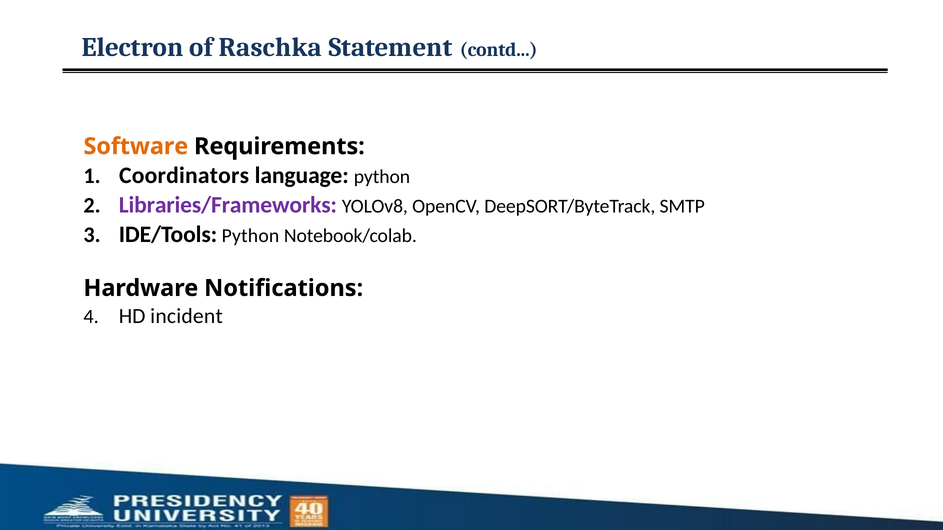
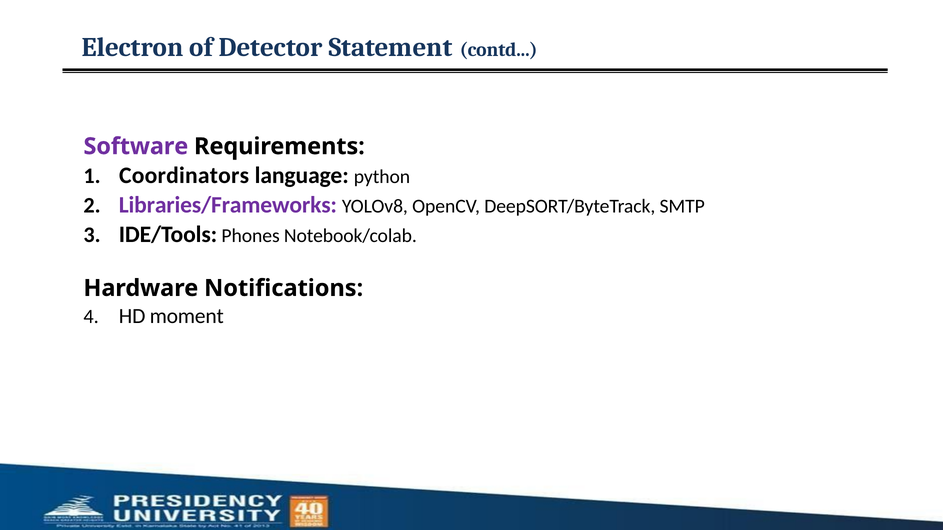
Raschka: Raschka -> Detector (271, 47)
Software colour: orange -> purple (136, 147)
IDE/Tools Python: Python -> Phones (251, 236)
incident: incident -> moment (187, 316)
